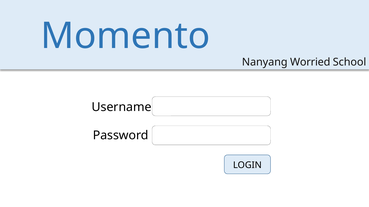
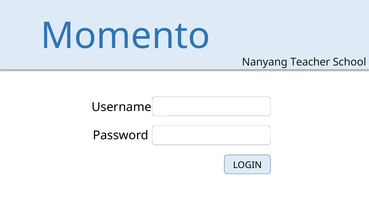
Worried: Worried -> Teacher (310, 62)
